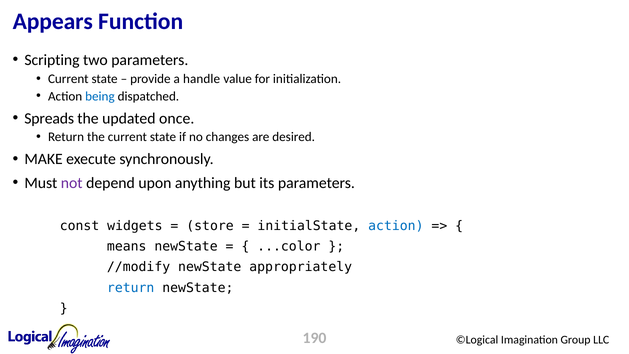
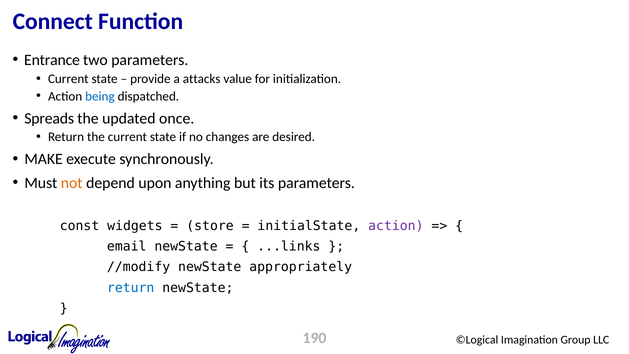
Appears: Appears -> Connect (53, 22)
Scripting: Scripting -> Entrance (52, 60)
handle: handle -> attacks (202, 79)
not colour: purple -> orange (72, 183)
action colour: blue -> purple (396, 226)
means: means -> email (127, 246)
...color: ...color -> ...links (289, 246)
